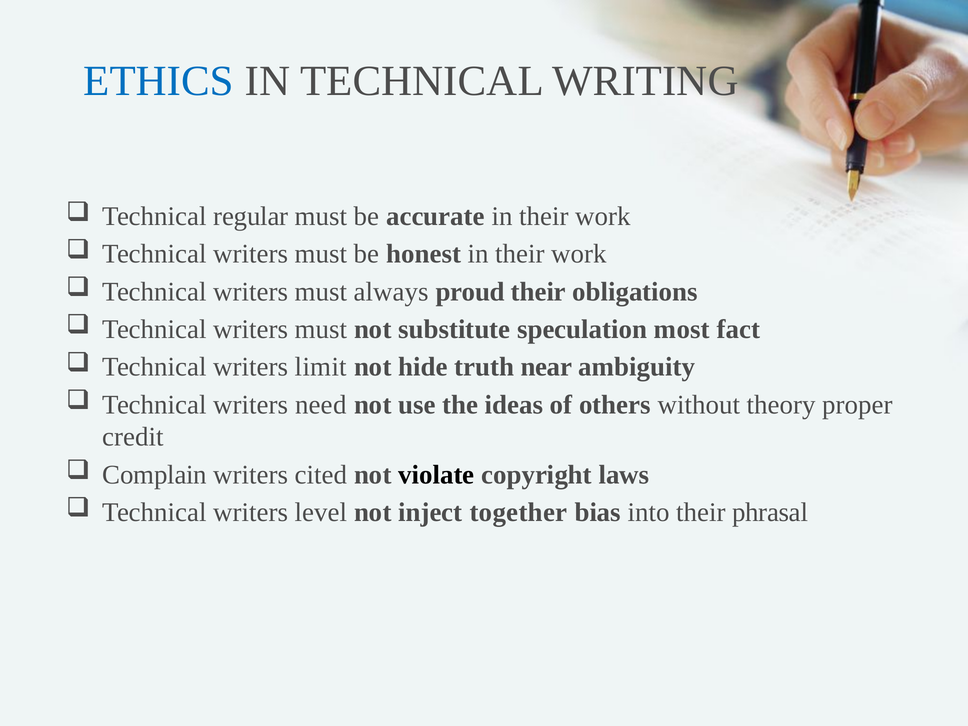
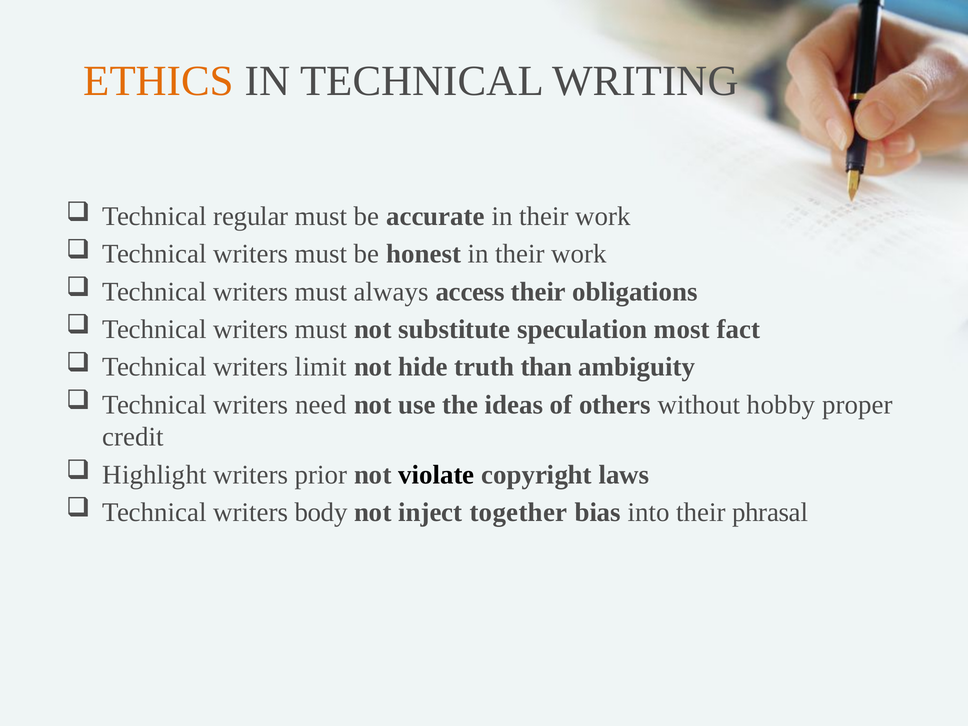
ETHICS colour: blue -> orange (159, 81)
proud: proud -> access (470, 292)
near: near -> than (546, 367)
theory: theory -> hobby (781, 405)
Complain: Complain -> Highlight (155, 475)
cited: cited -> prior (321, 475)
level: level -> body (321, 512)
